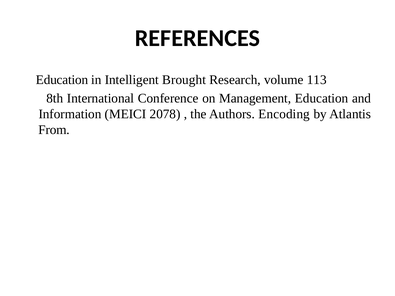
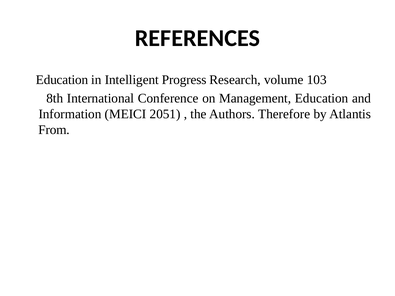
Brought: Brought -> Progress (184, 80)
113: 113 -> 103 (317, 80)
2078: 2078 -> 2051 (165, 114)
Encoding: Encoding -> Therefore (284, 114)
